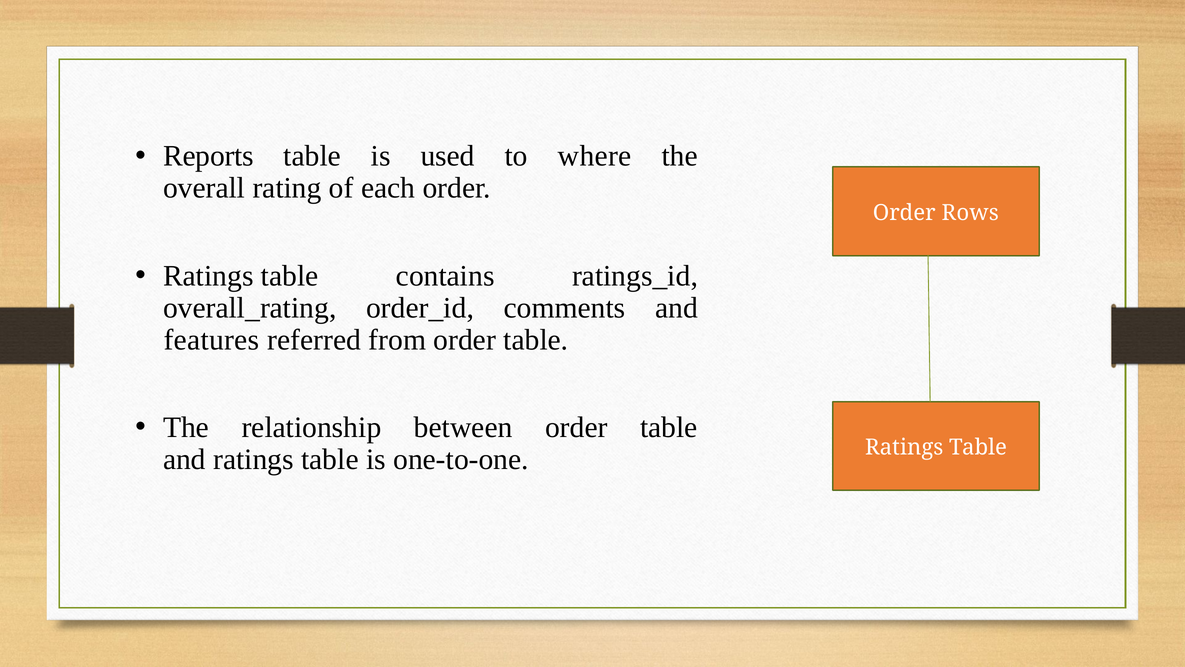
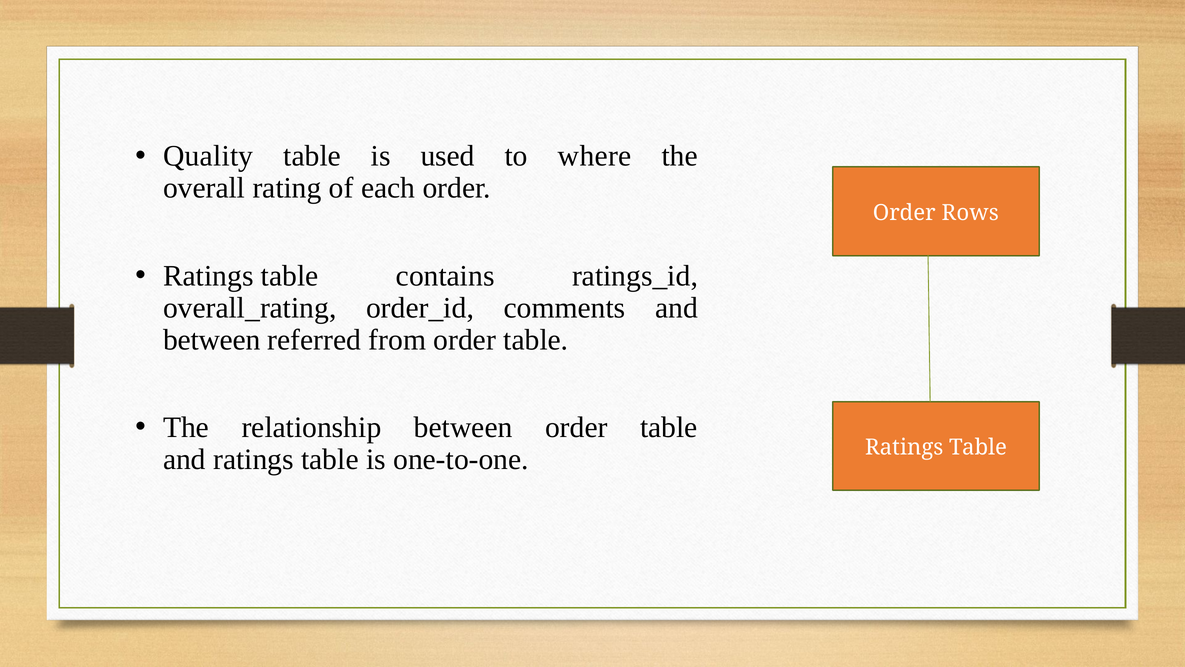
Reports: Reports -> Quality (208, 156)
features: features -> between (212, 340)
